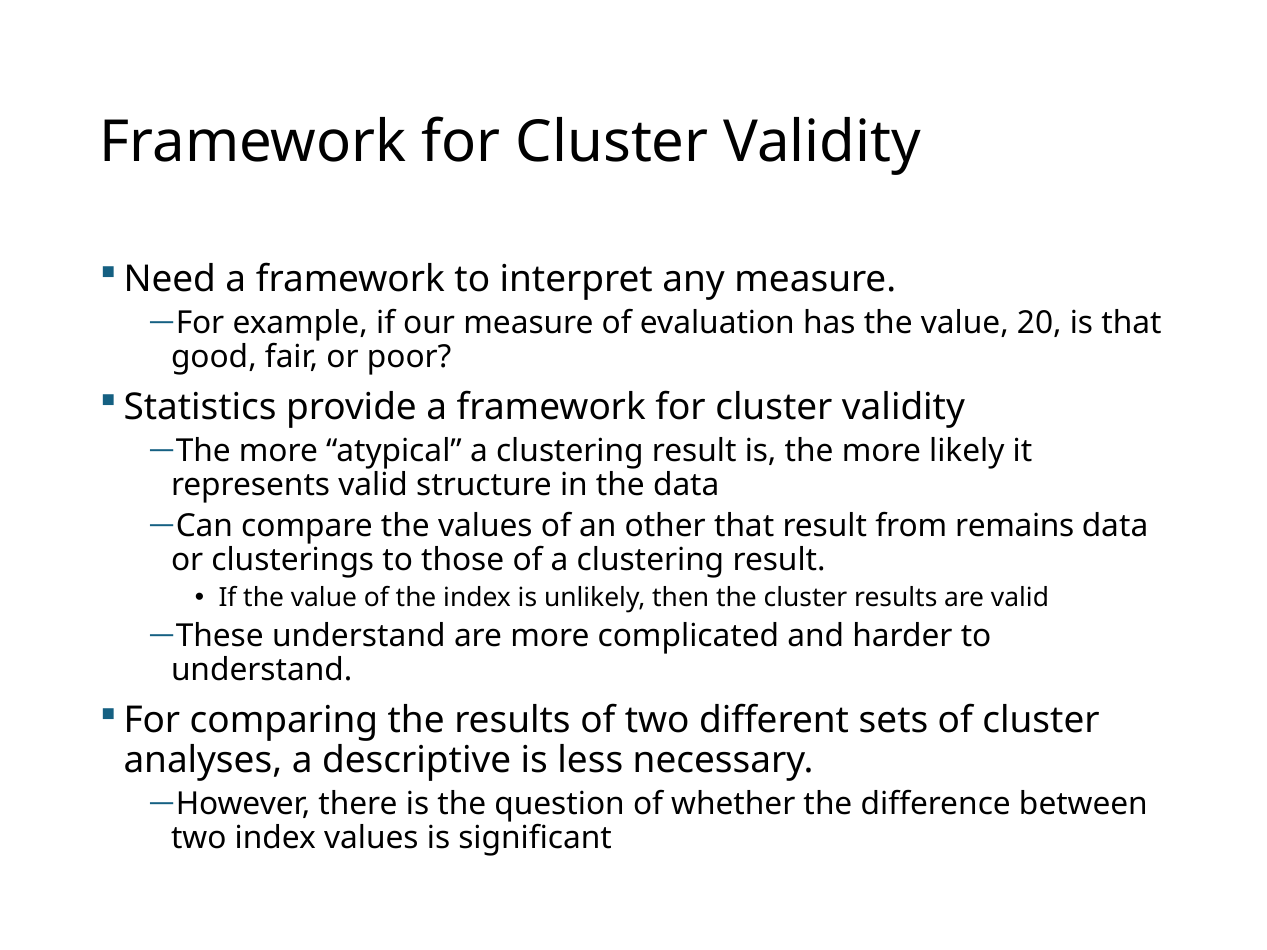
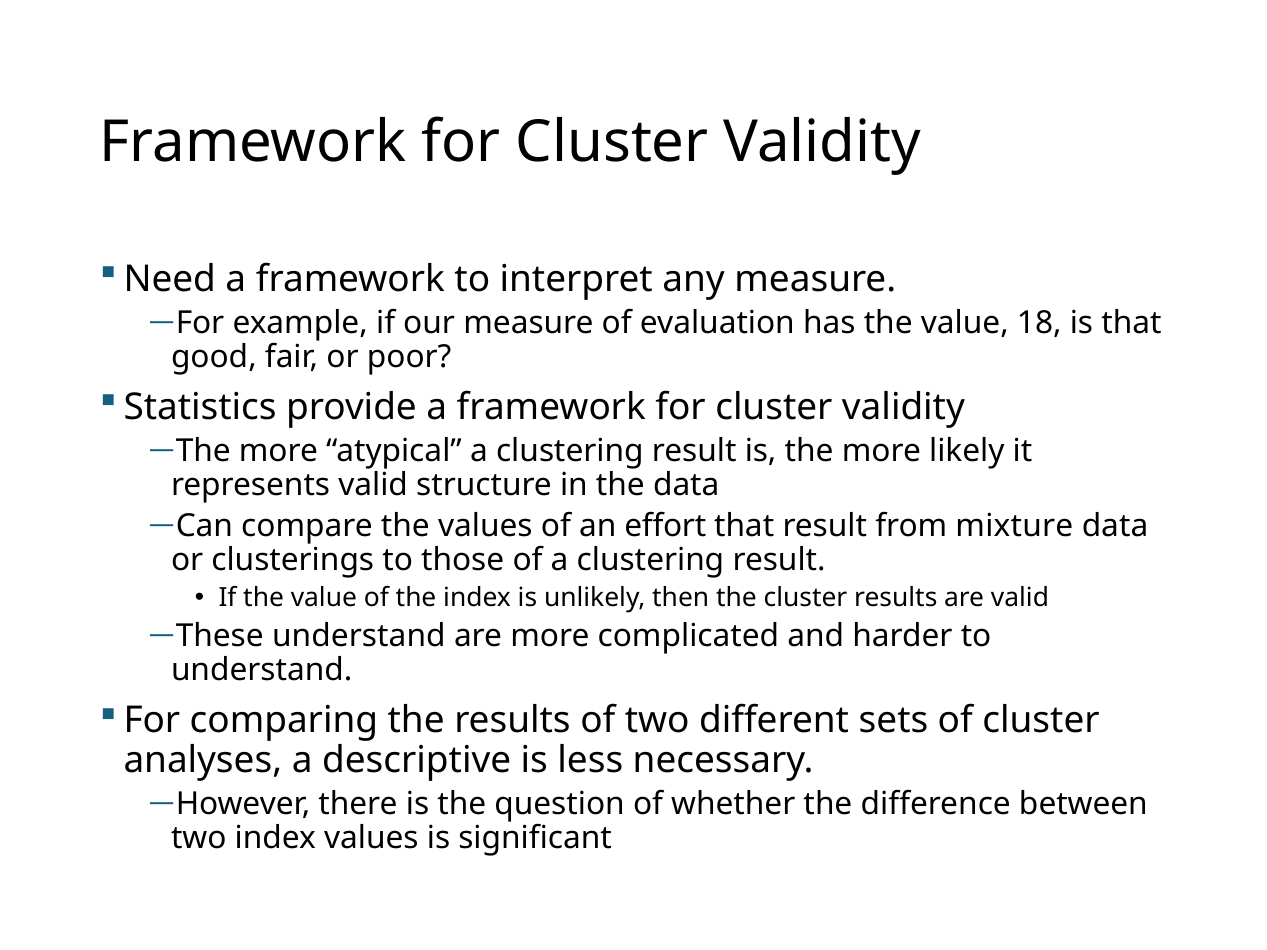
20: 20 -> 18 (1039, 323)
other: other -> effort (665, 526)
remains: remains -> mixture (1014, 526)
